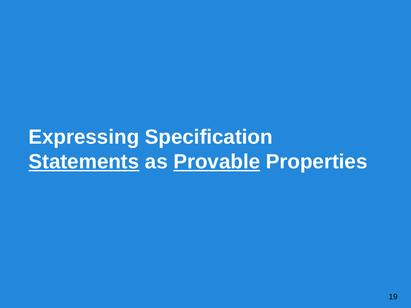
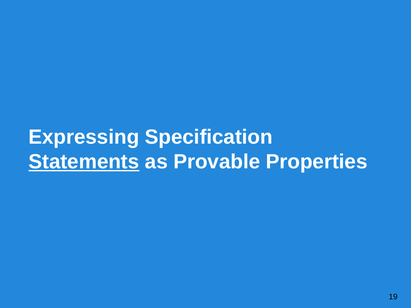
Provable underline: present -> none (217, 162)
